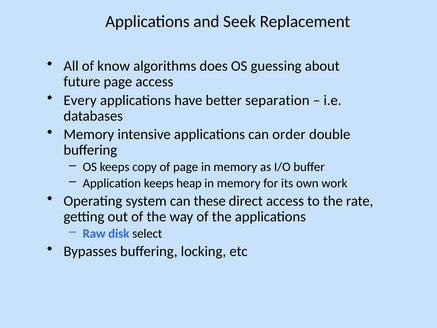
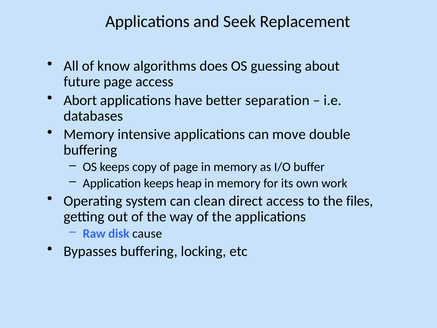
Every: Every -> Abort (80, 100)
order: order -> move (289, 134)
these: these -> clean (210, 201)
rate: rate -> files (360, 201)
select: select -> cause (147, 233)
